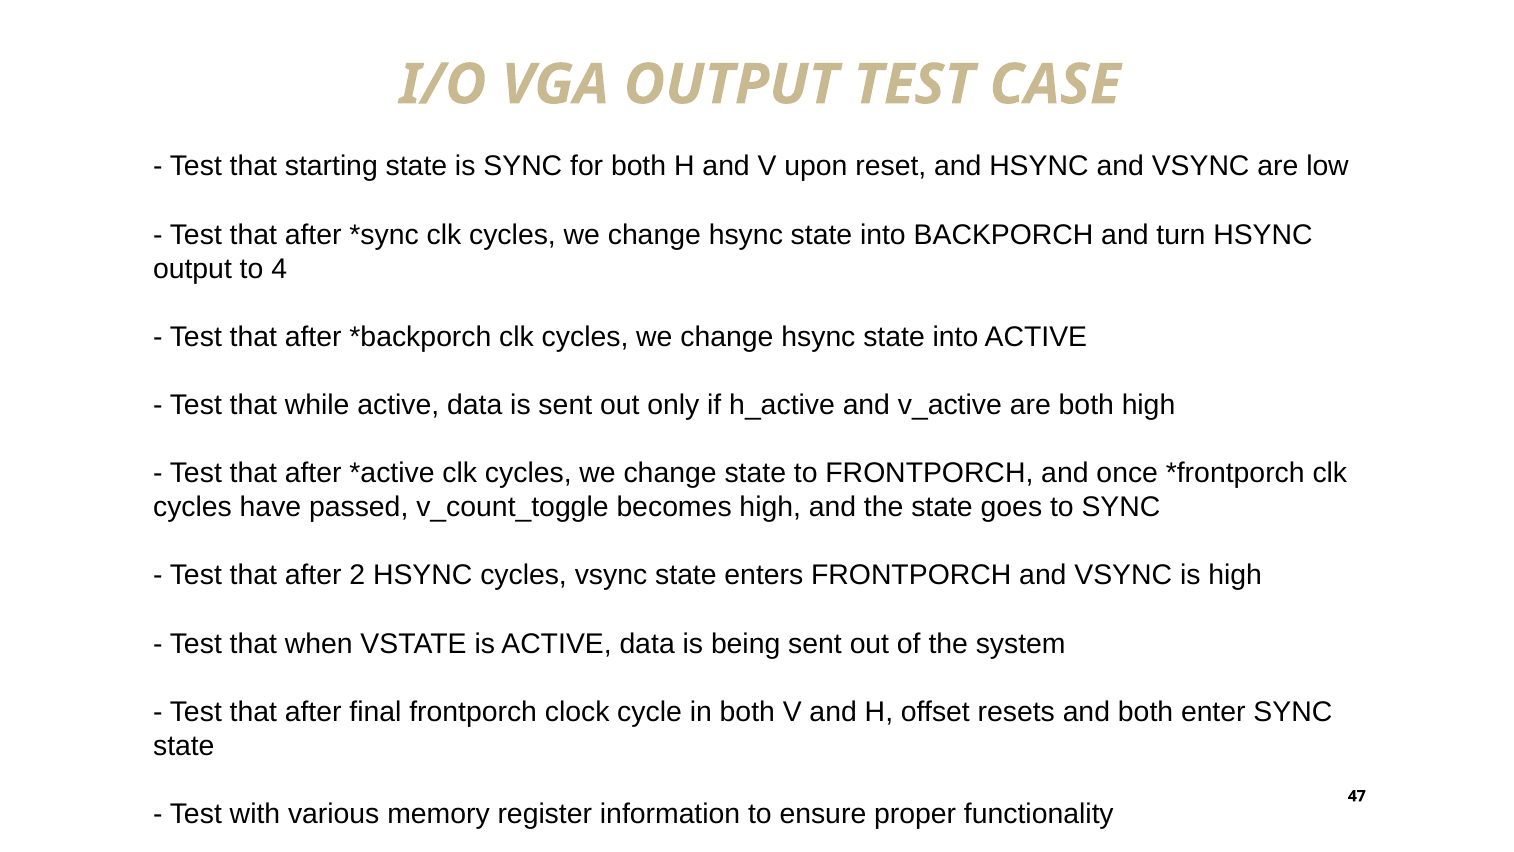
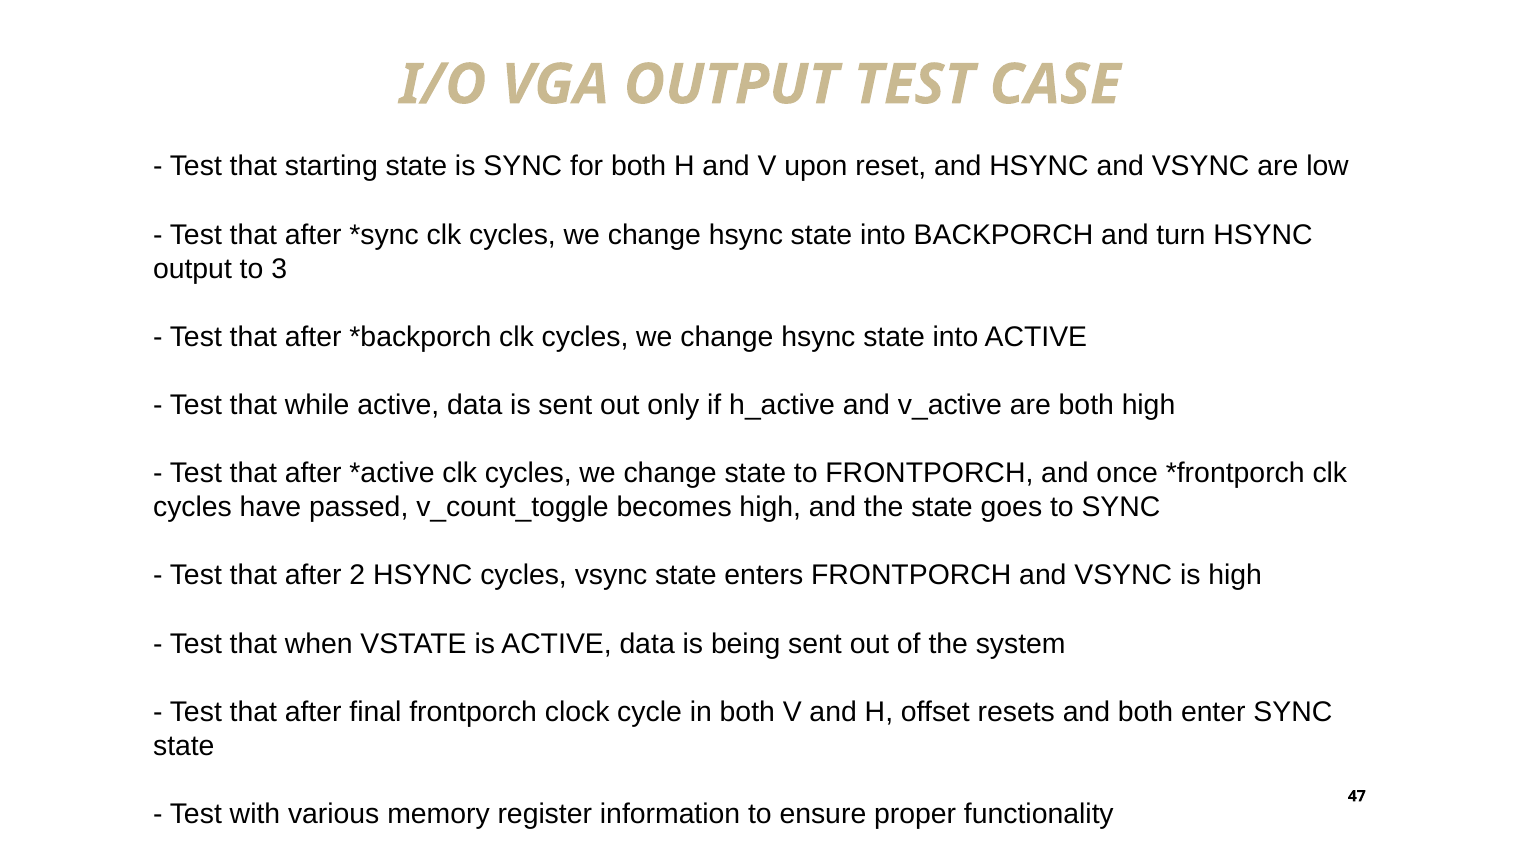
4: 4 -> 3 (279, 269)
